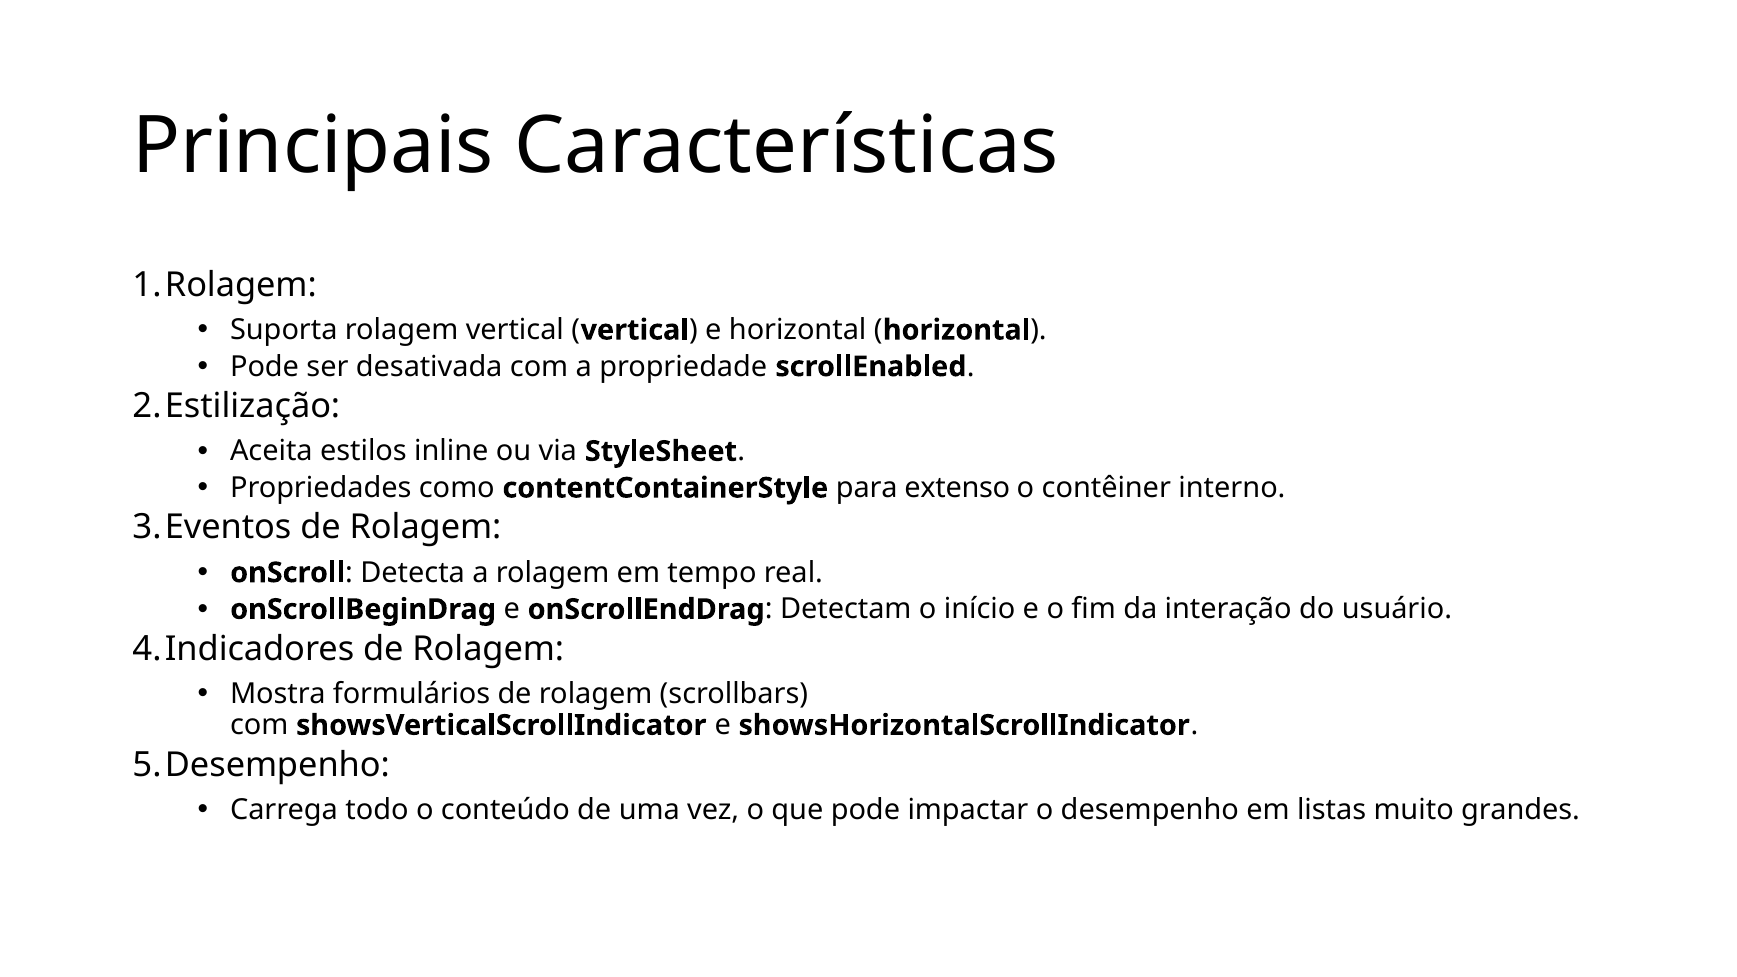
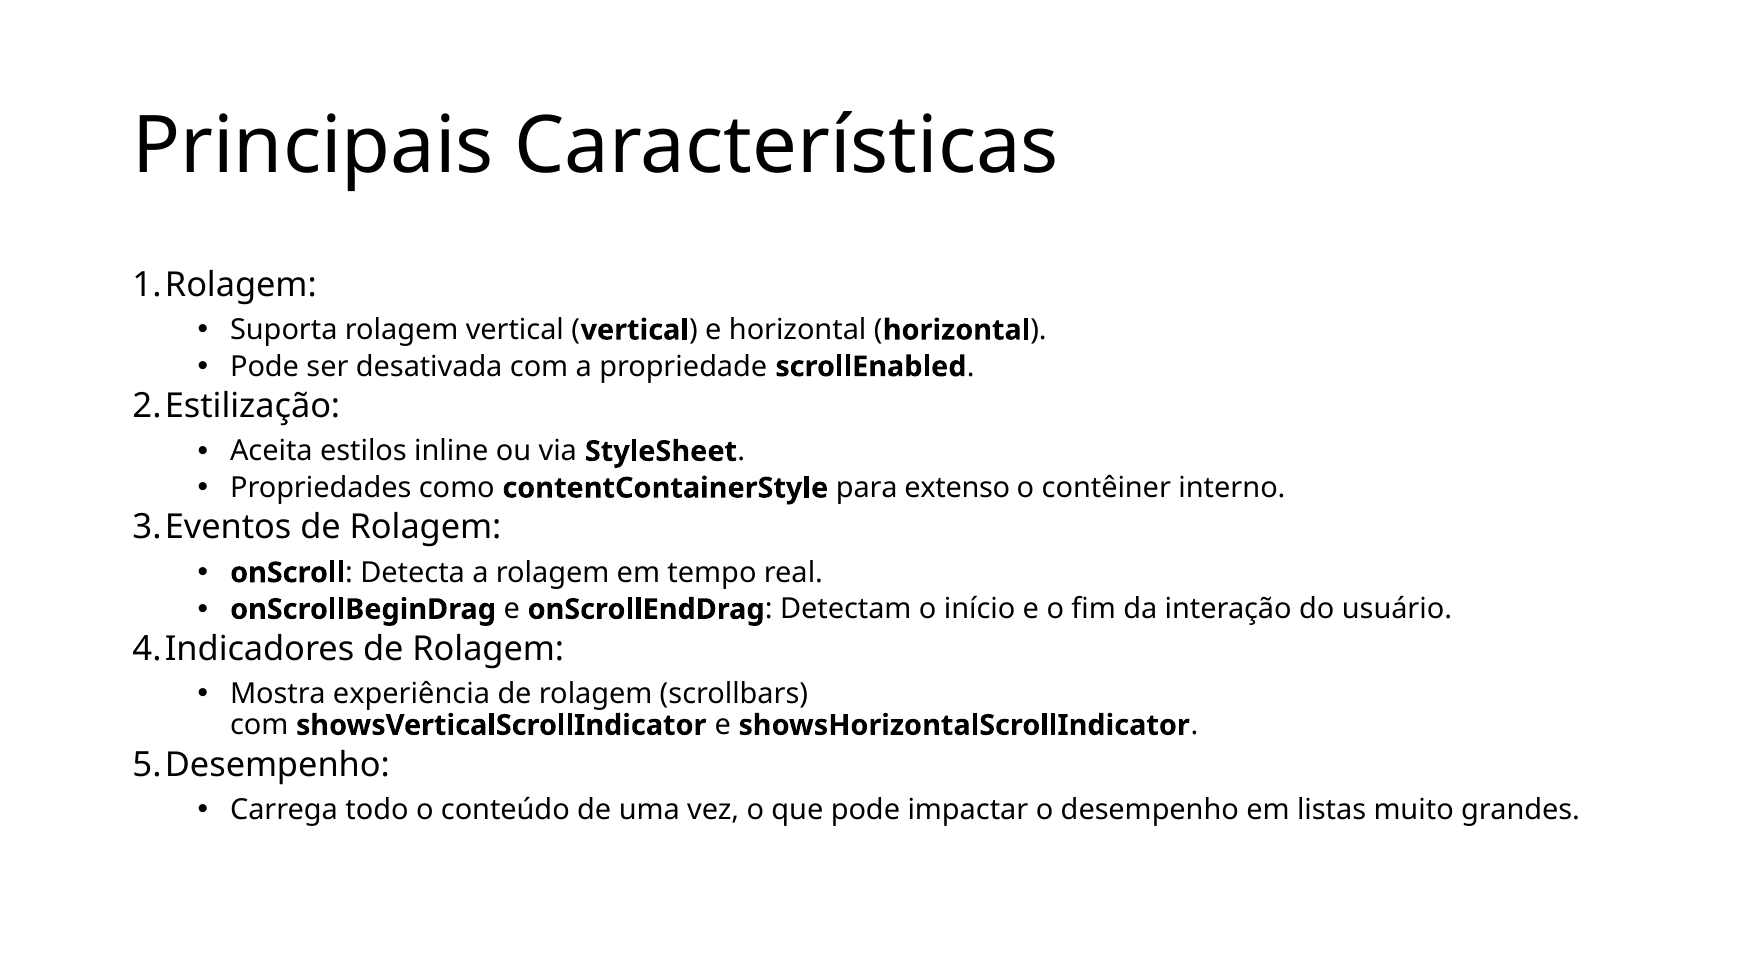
formulários: formulários -> experiência (411, 694)
